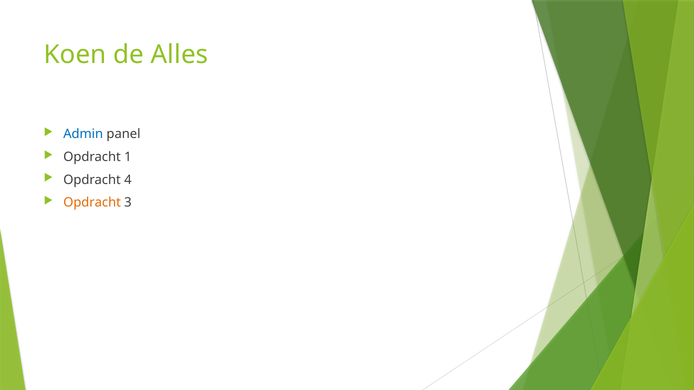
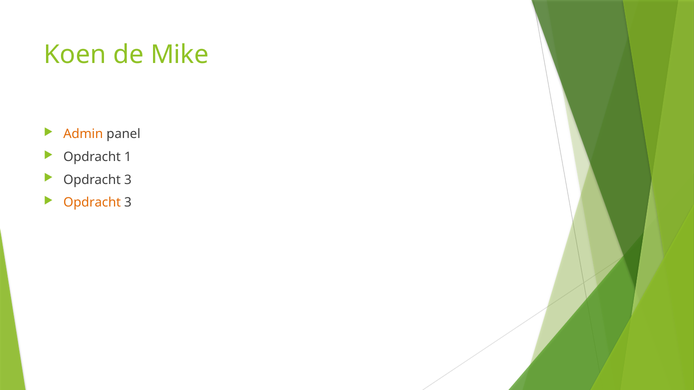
Alles: Alles -> Mike (180, 55)
Admin colour: blue -> orange (83, 134)
4: 4 -> 3 (128, 180)
